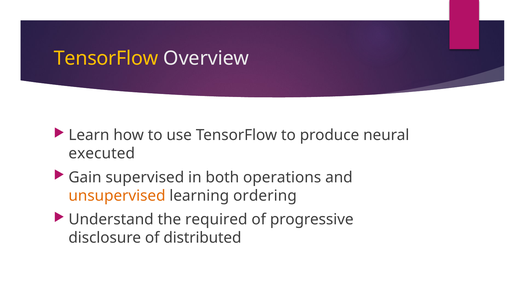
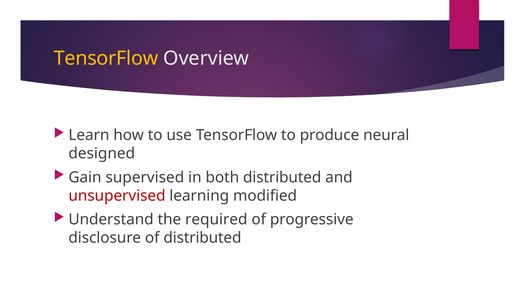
executed: executed -> designed (102, 154)
both operations: operations -> distributed (282, 178)
unsupervised colour: orange -> red (117, 196)
ordering: ordering -> modified (265, 196)
